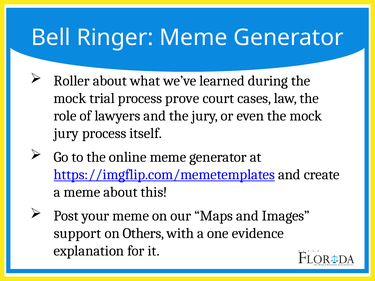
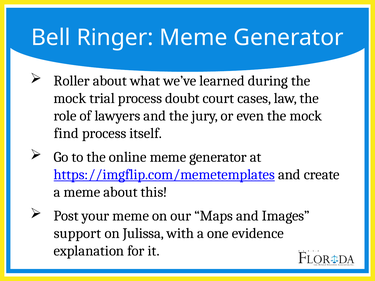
prove: prove -> doubt (182, 98)
jury: jury -> find (66, 134)
Others: Others -> Julissa (143, 234)
